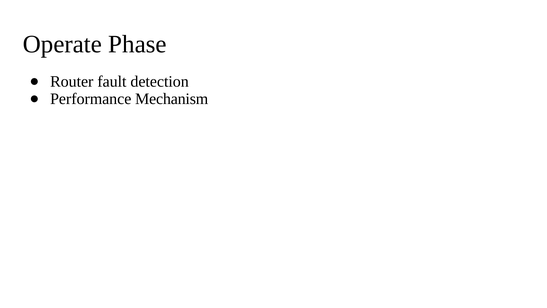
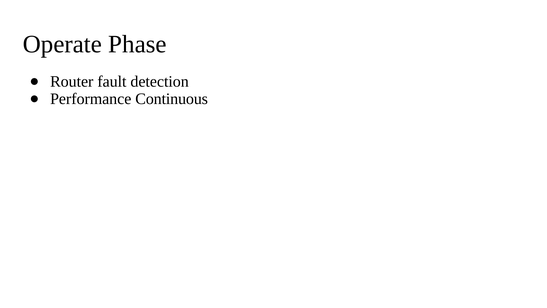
Mechanism: Mechanism -> Continuous (172, 99)
